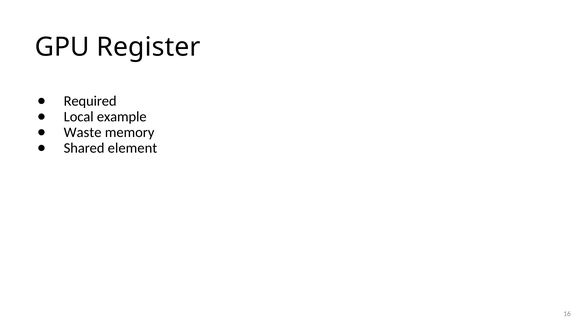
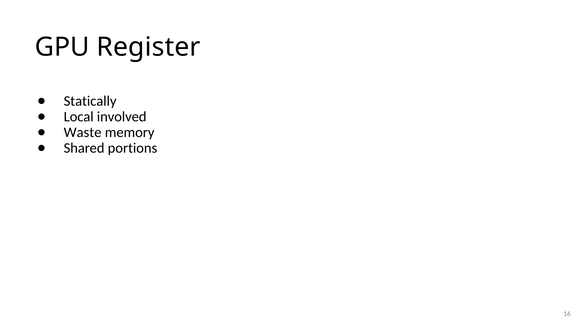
Required: Required -> Statically (90, 101)
example: example -> involved (122, 117)
element: element -> portions (133, 148)
